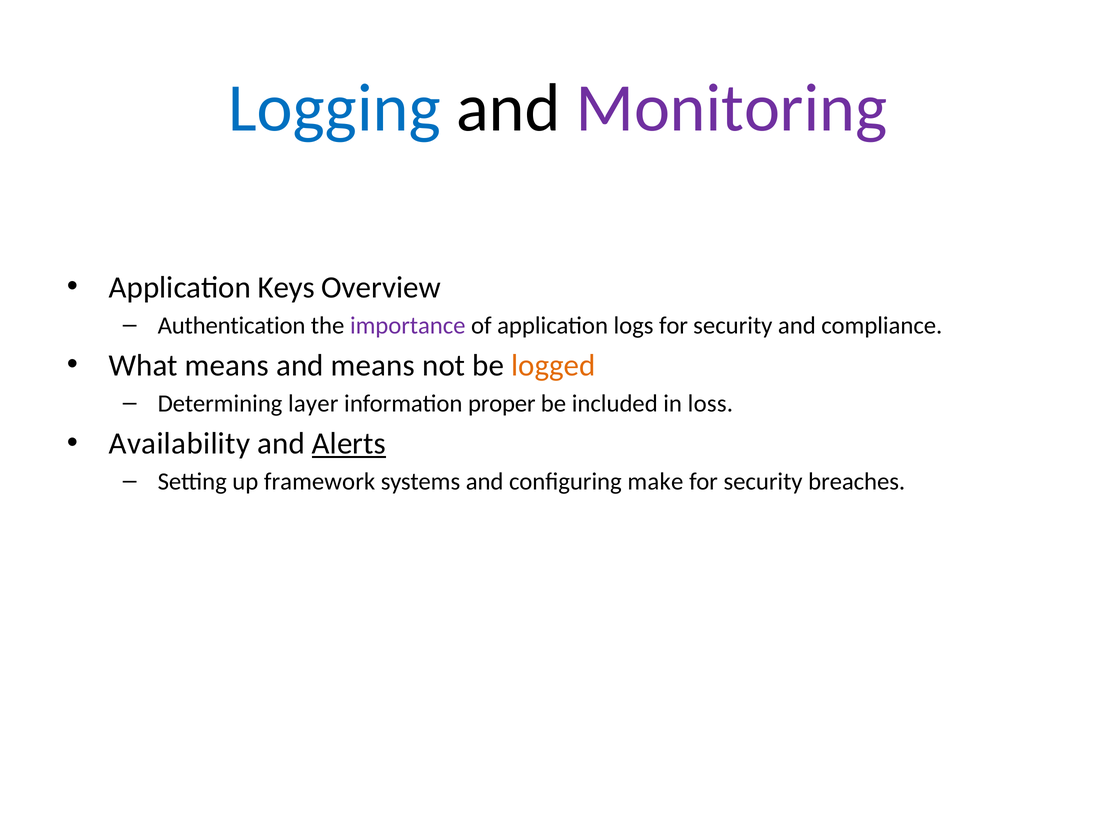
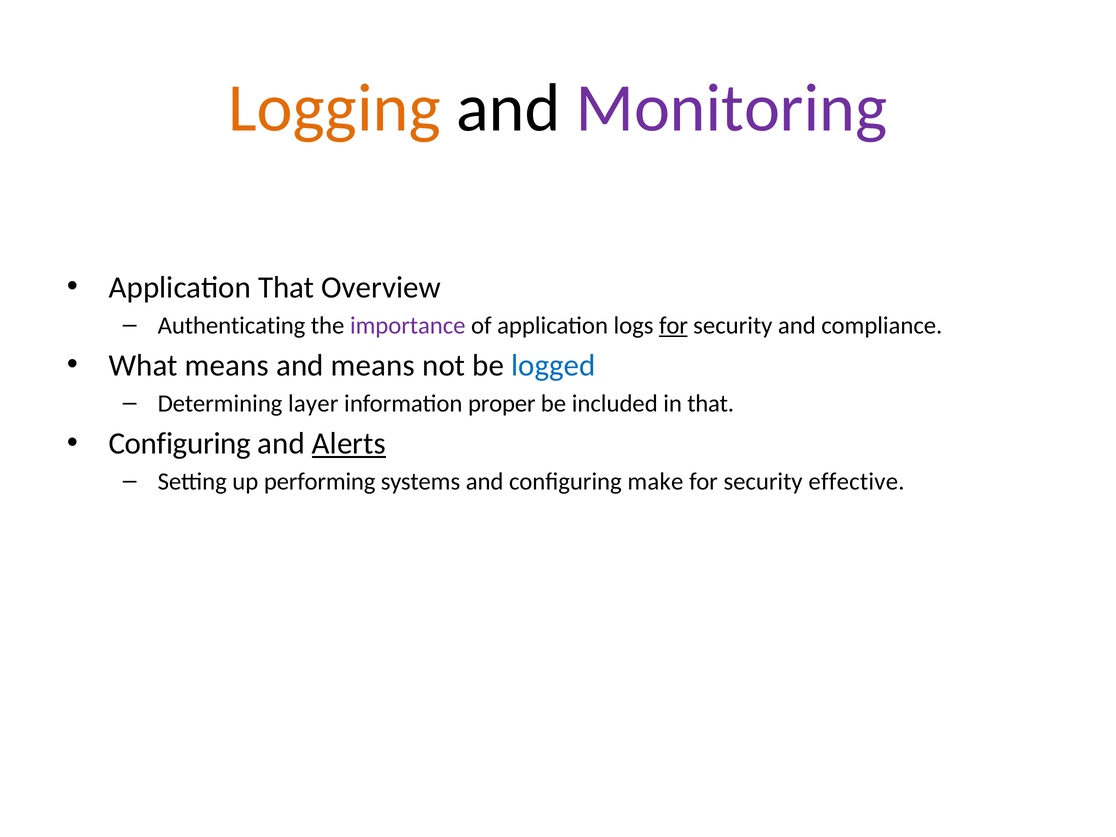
Logging colour: blue -> orange (334, 108)
Application Keys: Keys -> That (286, 287)
Authentication: Authentication -> Authenticating (231, 325)
for underline: none -> present (673, 325)
logged colour: orange -> blue (553, 366)
in loss: loss -> that (711, 404)
Availability: Availability -> Configuring (180, 444)
framework: framework -> performing (320, 482)
breaches: breaches -> effective (857, 482)
